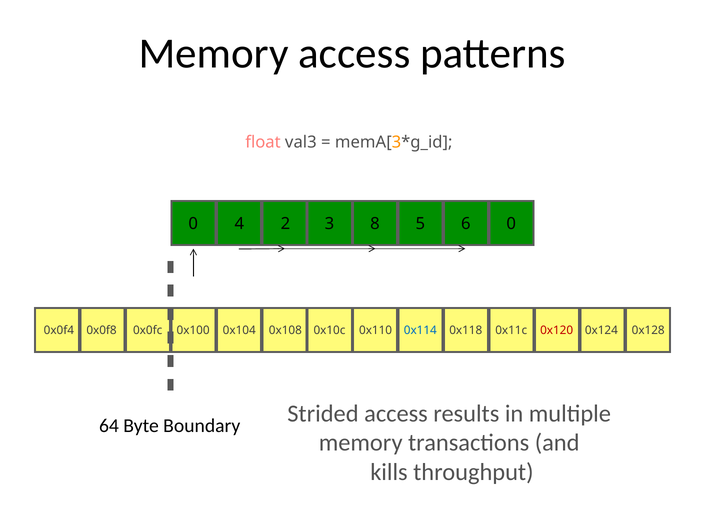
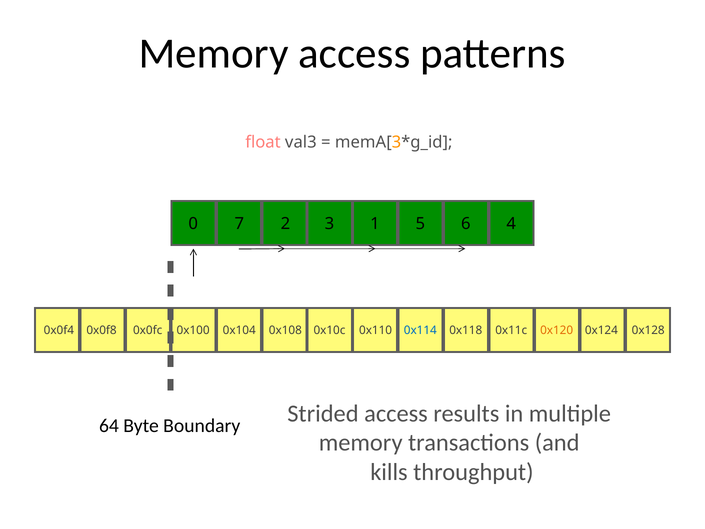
4: 4 -> 7 (239, 224)
8: 8 -> 1 (375, 224)
6 0: 0 -> 4 (511, 224)
0x120 colour: red -> orange (557, 330)
